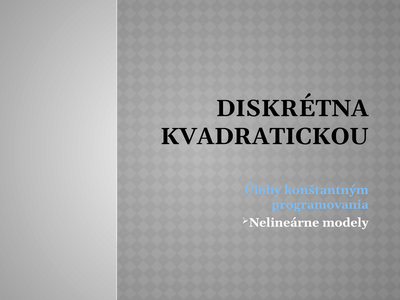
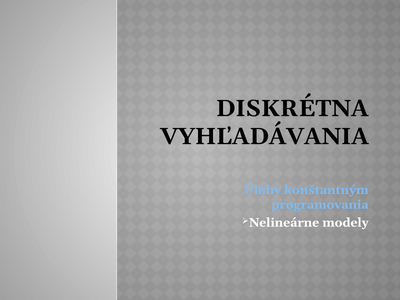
KVADRATICKOU: KVADRATICKOU -> VYHĽADÁVANIA (265, 136)
